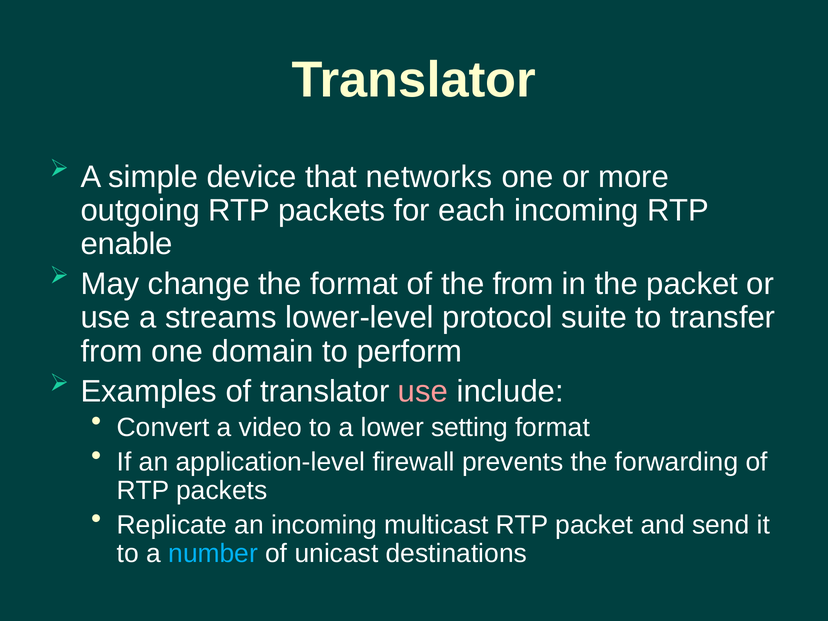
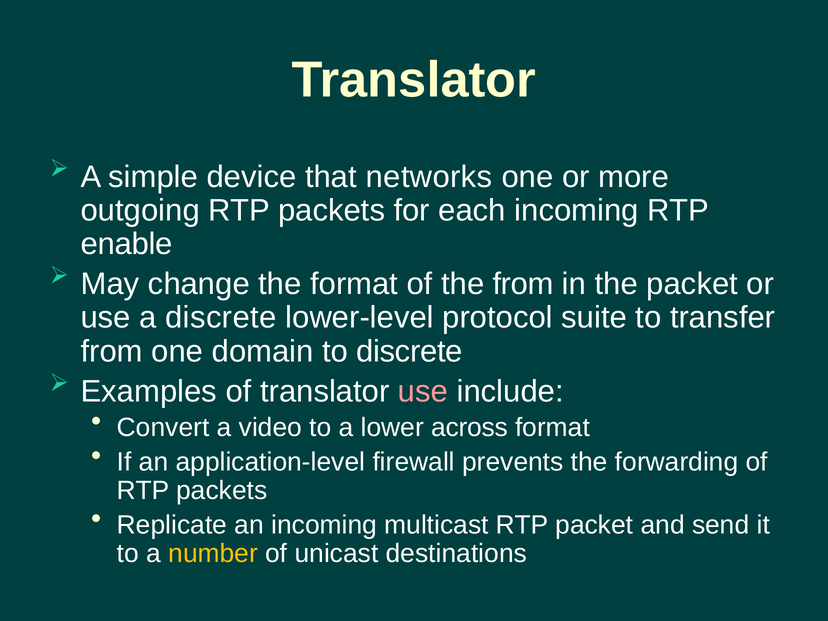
a streams: streams -> discrete (221, 318)
to perform: perform -> discrete (409, 351)
setting: setting -> across (470, 428)
number colour: light blue -> yellow (213, 554)
